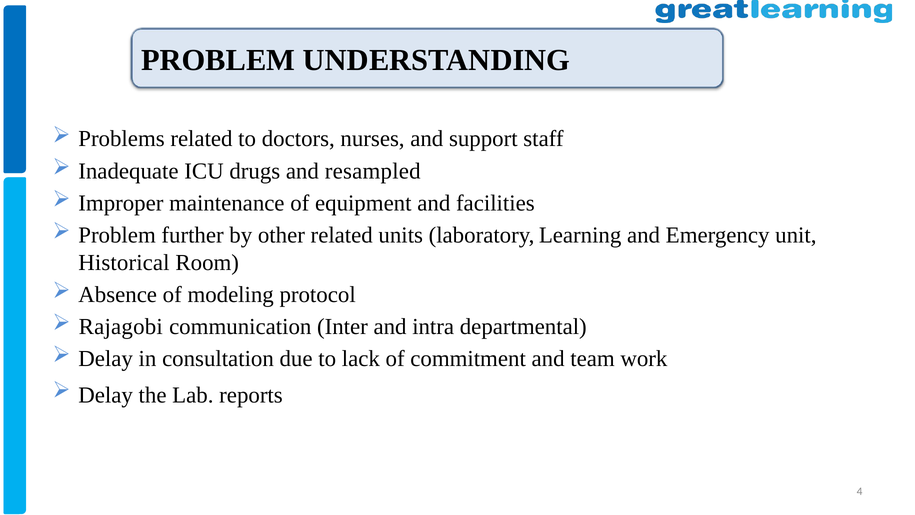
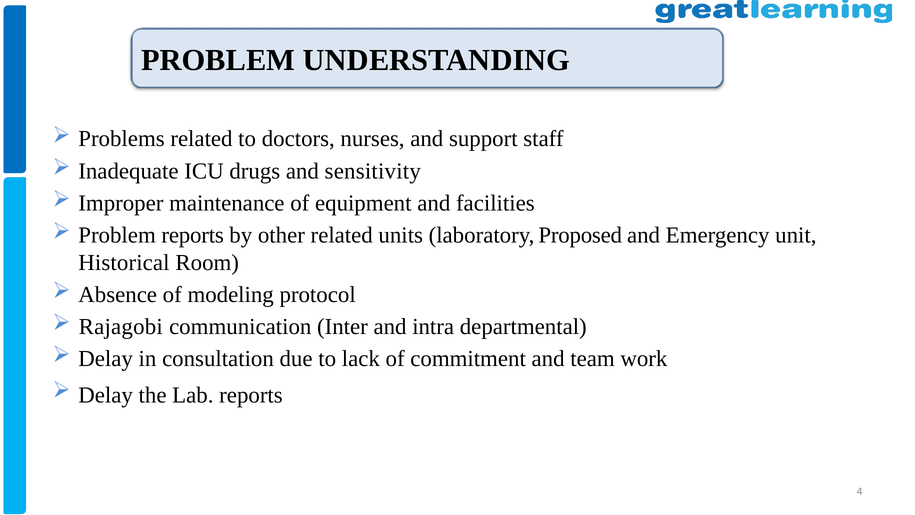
resampled: resampled -> sensitivity (373, 171)
Problem further: further -> reports (193, 235)
Learning: Learning -> Proposed (580, 235)
